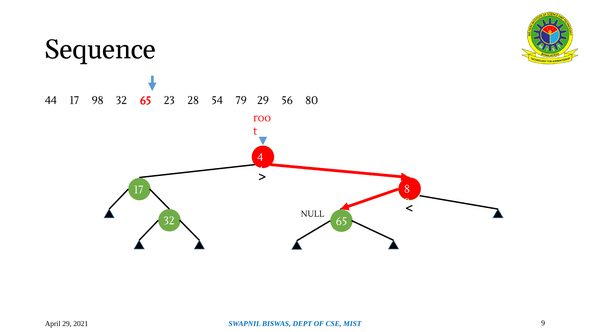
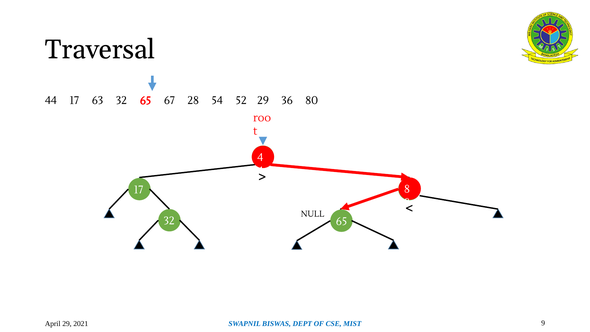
Sequence: Sequence -> Traversal (100, 50)
98: 98 -> 63 (98, 101)
23: 23 -> 67 (169, 101)
79: 79 -> 52 (241, 101)
56: 56 -> 36 (287, 101)
